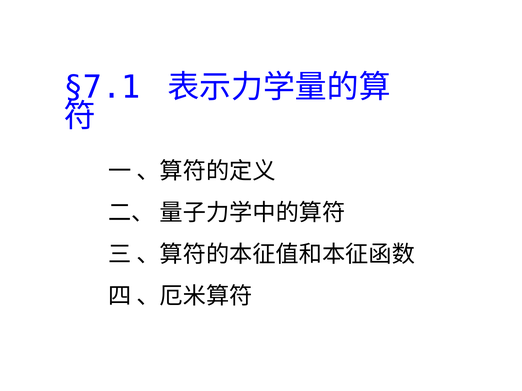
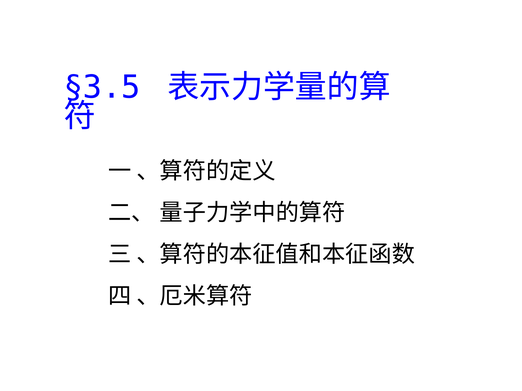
§7.1: §7.1 -> §3.5 (102, 88)
